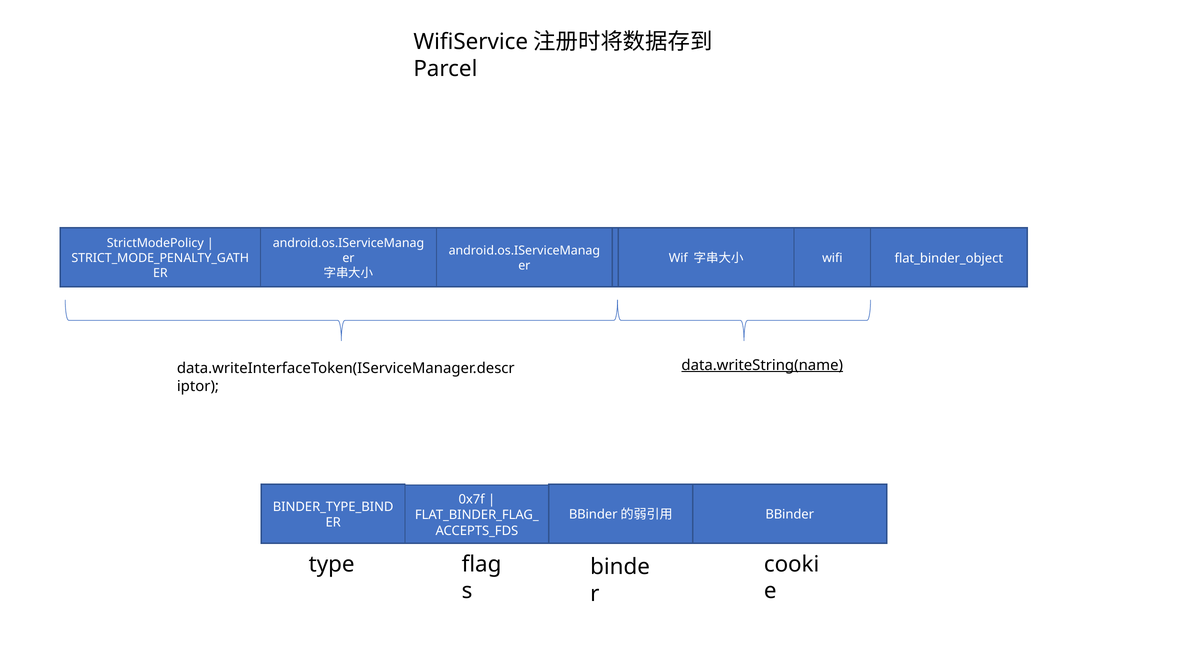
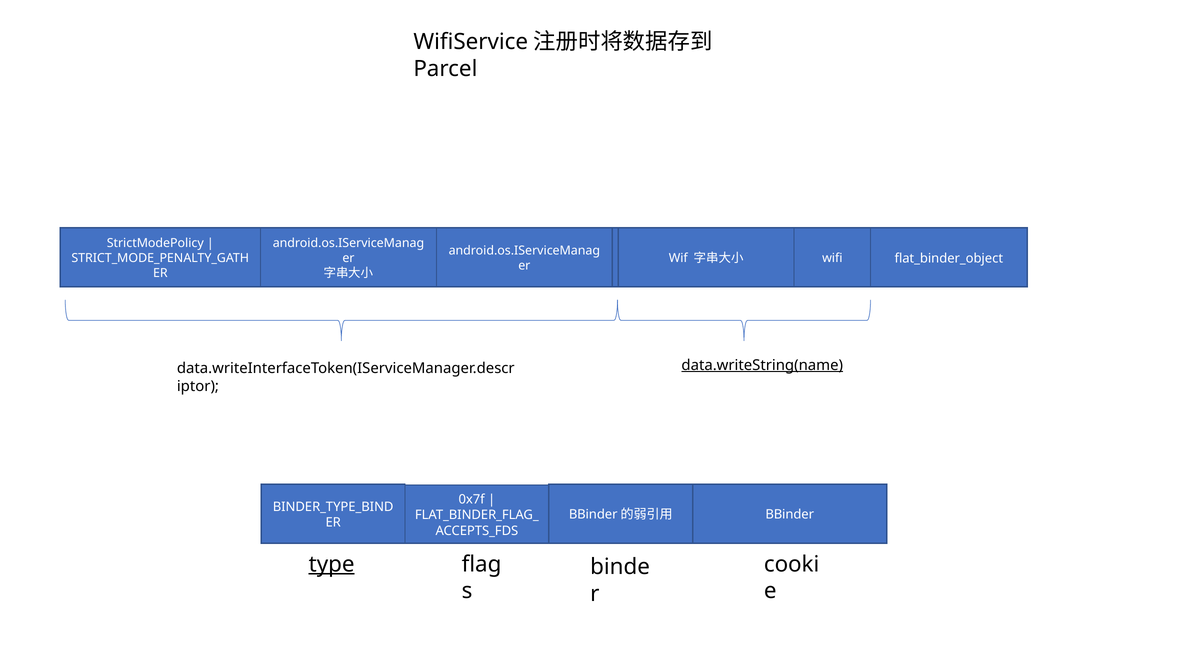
type underline: none -> present (332, 564)
